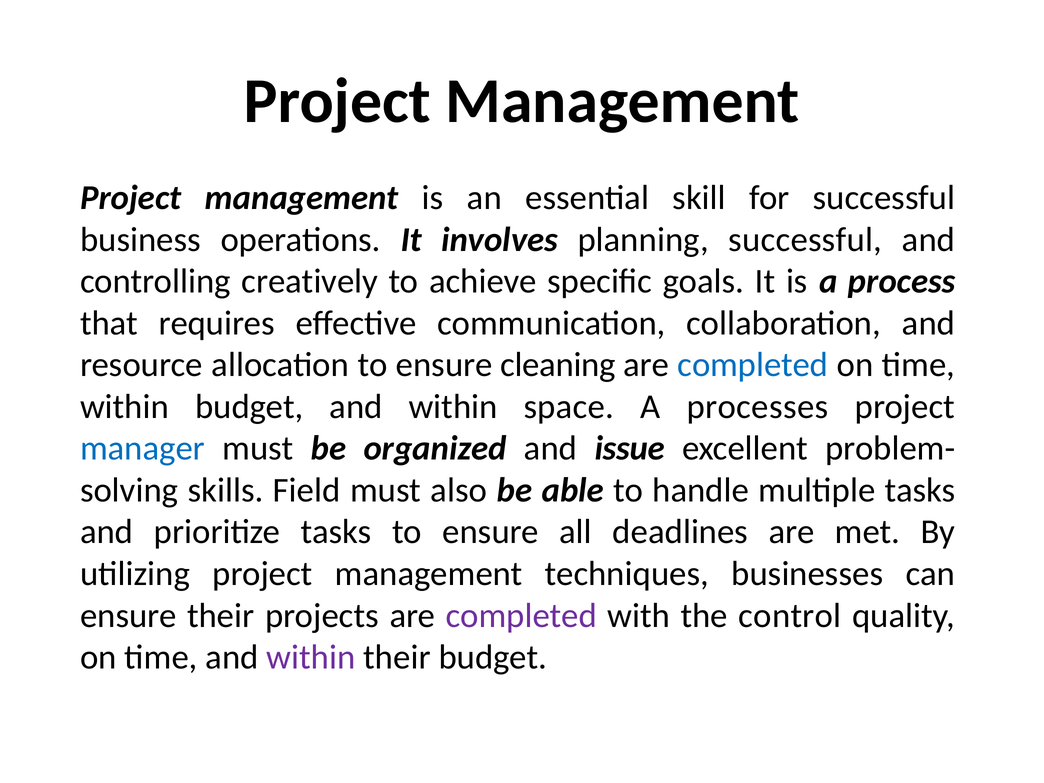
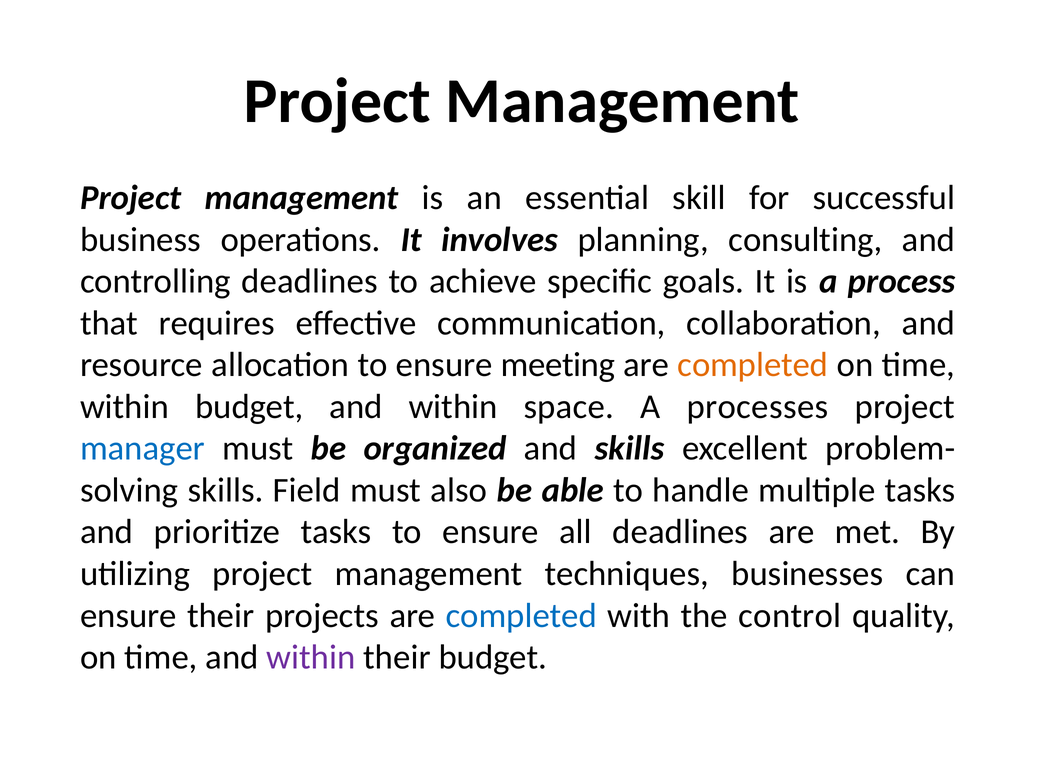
planning successful: successful -> consulting (805, 240)
controlling creatively: creatively -> deadlines (310, 281)
cleaning: cleaning -> meeting (558, 365)
completed colour: blue -> orange (753, 365)
and issue: issue -> skills (630, 448)
completed colour: purple -> blue (521, 616)
